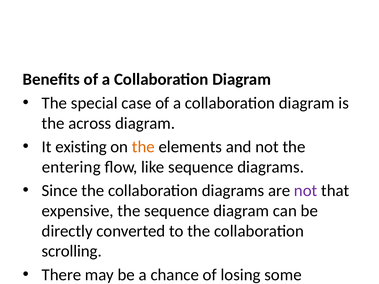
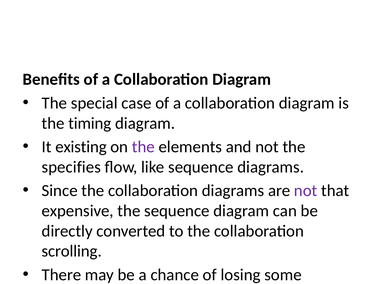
across: across -> timing (90, 123)
the colour: orange -> purple (143, 147)
entering: entering -> specifies (71, 167)
